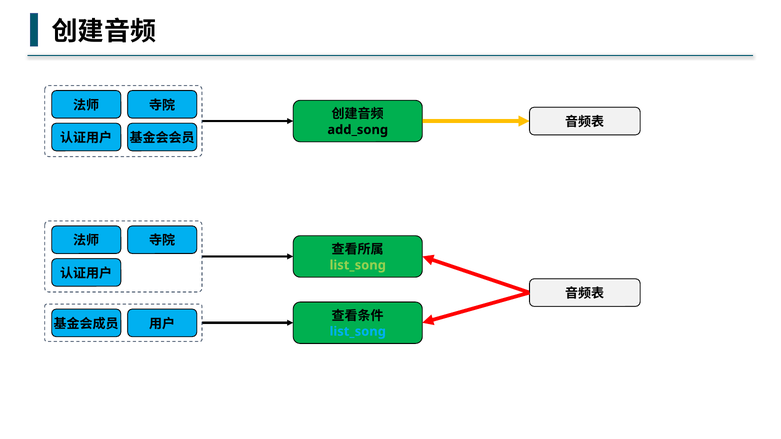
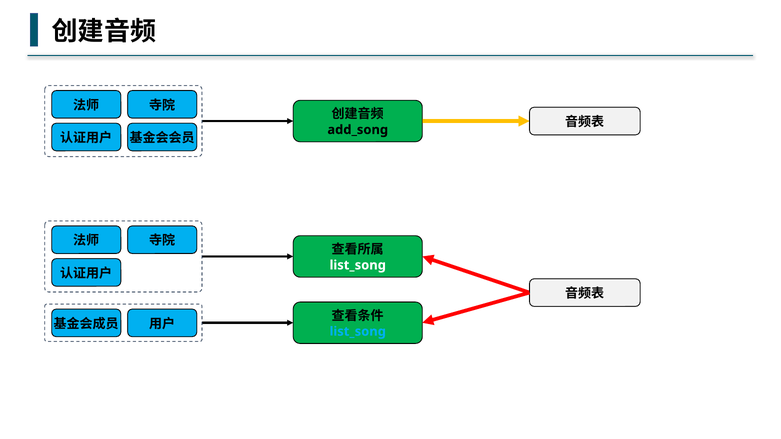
list_song colour: light green -> white (358, 265)
